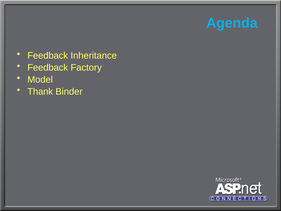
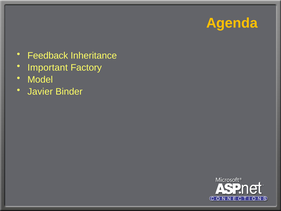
Agenda colour: light blue -> yellow (232, 23)
Feedback: Feedback -> Important (48, 68)
Thank: Thank -> Javier (40, 92)
